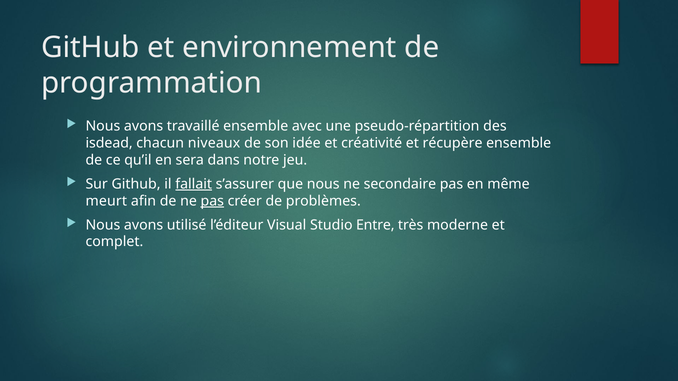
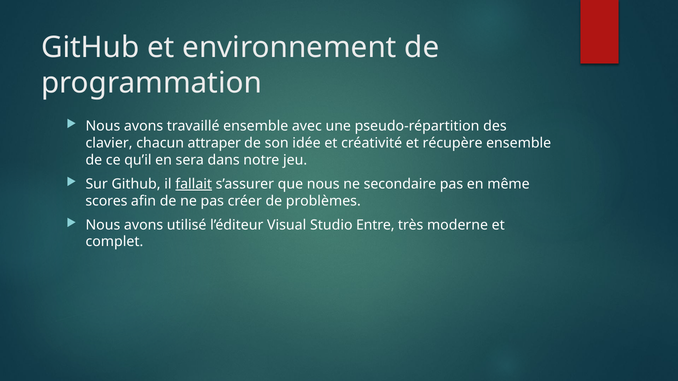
isdead: isdead -> clavier (109, 143)
niveaux: niveaux -> attraper (214, 143)
meurt: meurt -> scores (106, 201)
pas underline: present -> none (212, 201)
